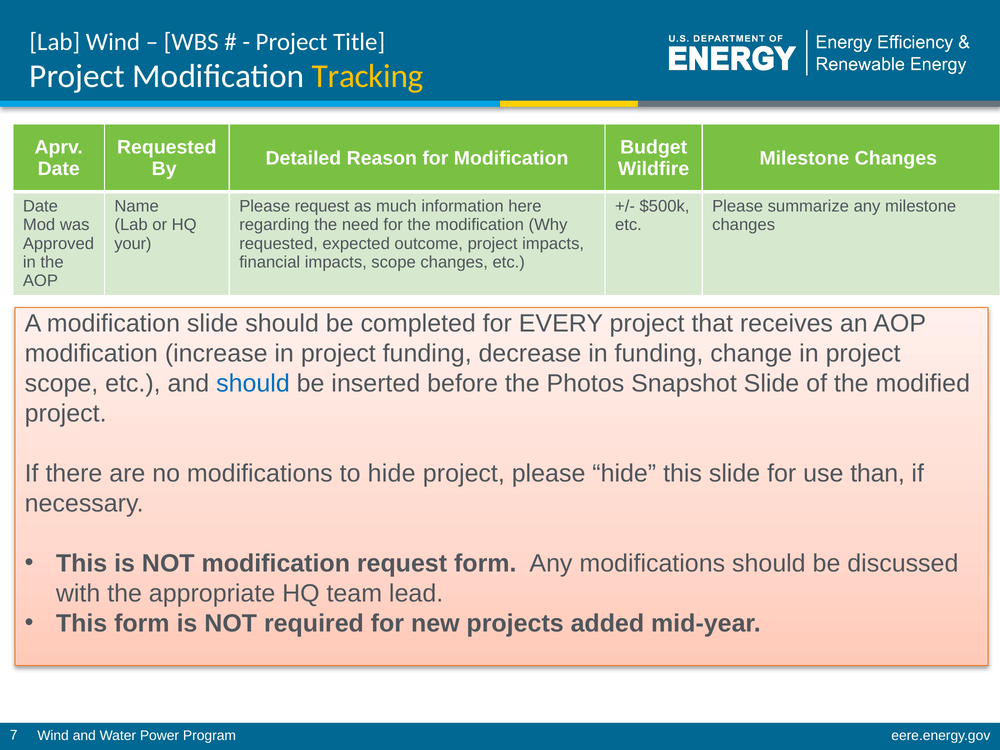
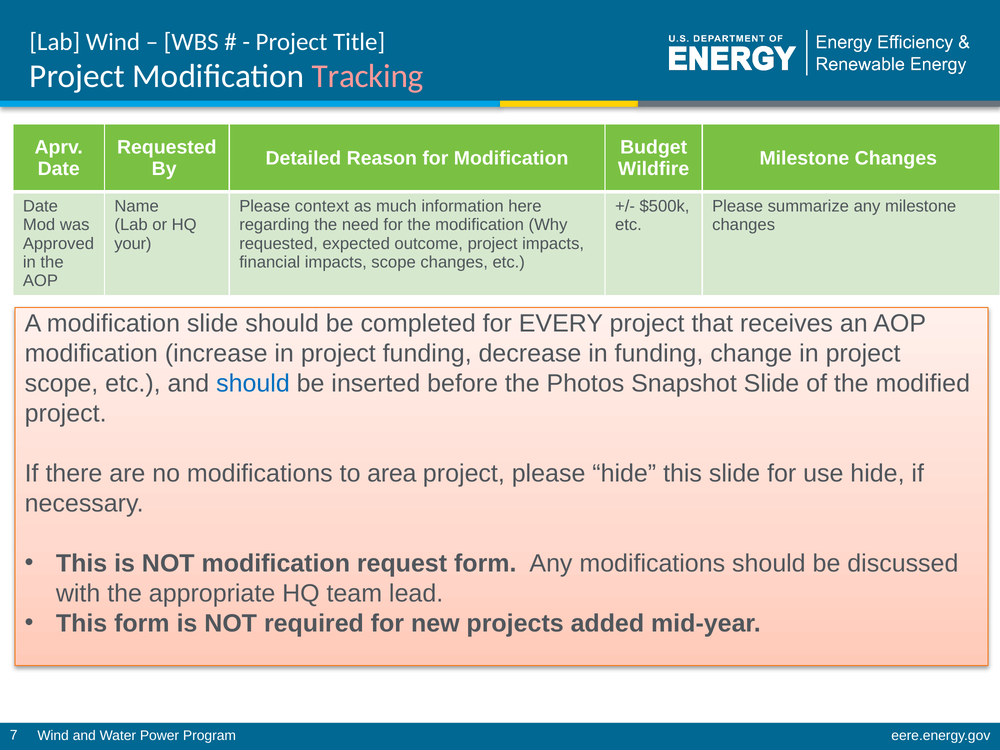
Tracking colour: yellow -> pink (368, 76)
Please request: request -> context (322, 206)
to hide: hide -> area (392, 473)
use than: than -> hide (877, 473)
